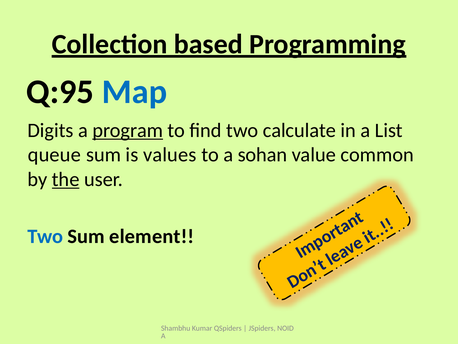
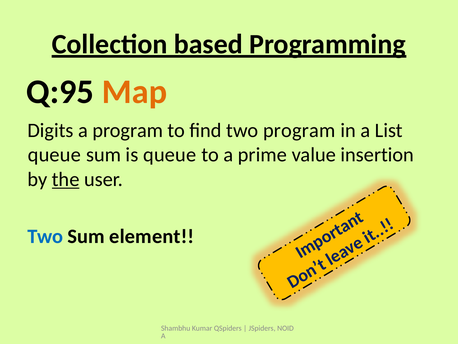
Map colour: blue -> orange (134, 92)
program underline: present -> none (128, 130)
two calculate: calculate -> program (299, 130)
is values: values -> queue (170, 155)
sohan: sohan -> prime (262, 155)
common: common -> insertion (377, 155)
